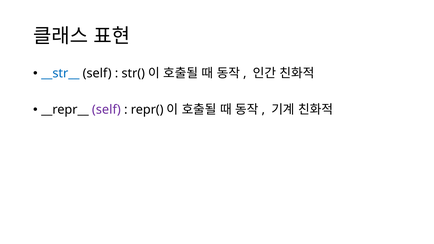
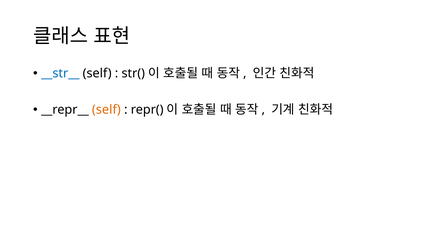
self colour: purple -> orange (106, 110)
